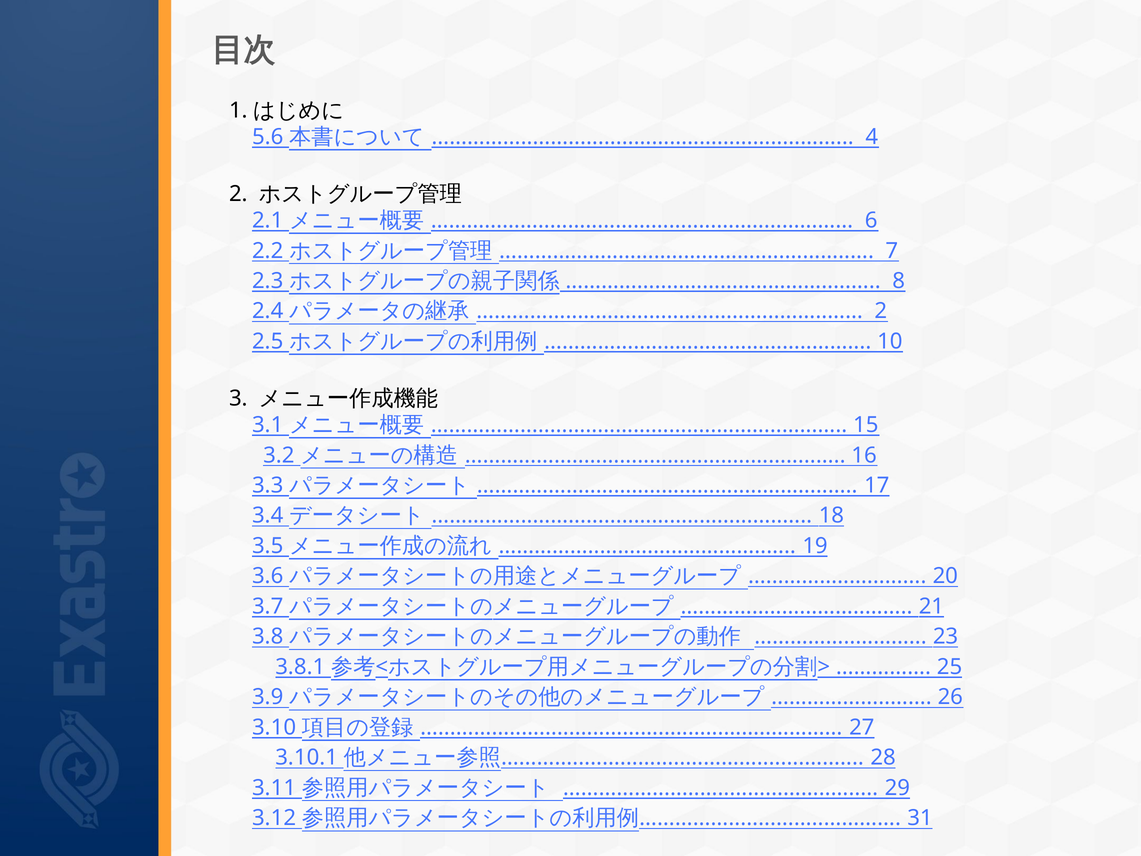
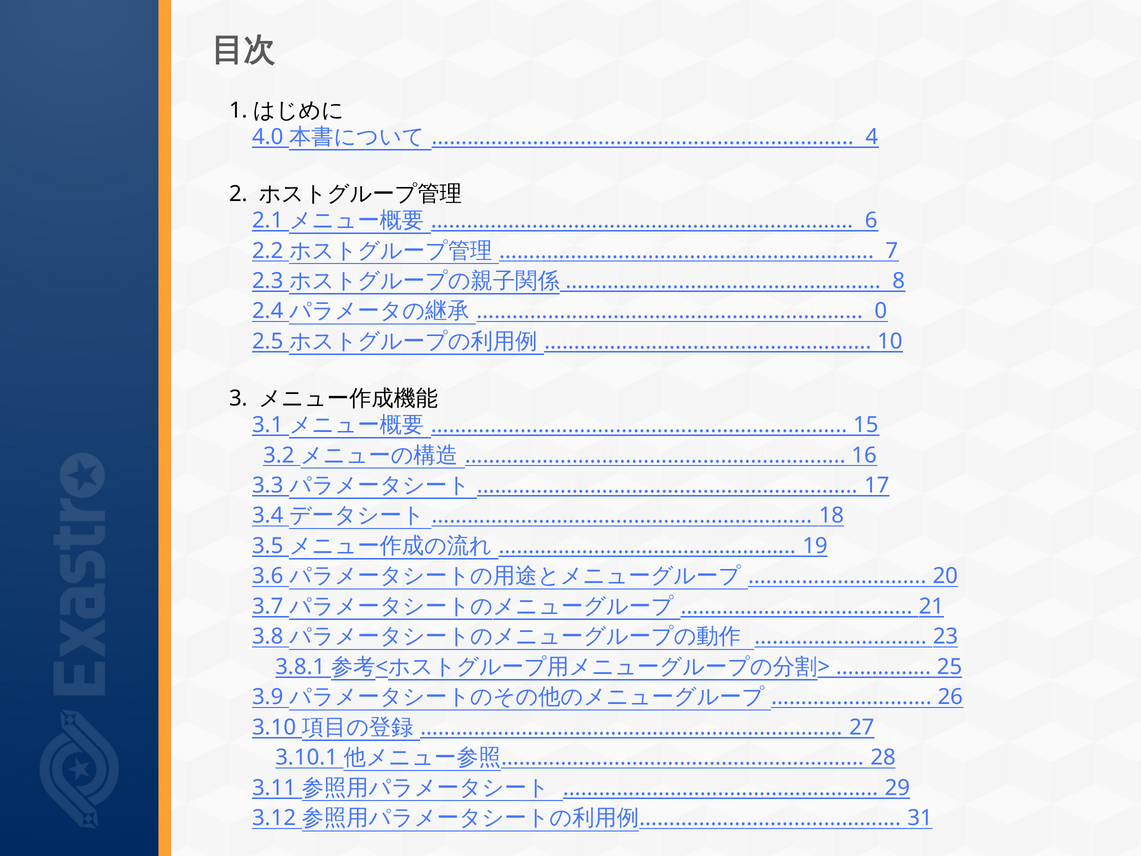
5.6: 5.6 -> 4.0 (268, 137)
2: 2 -> 0 (881, 311)
